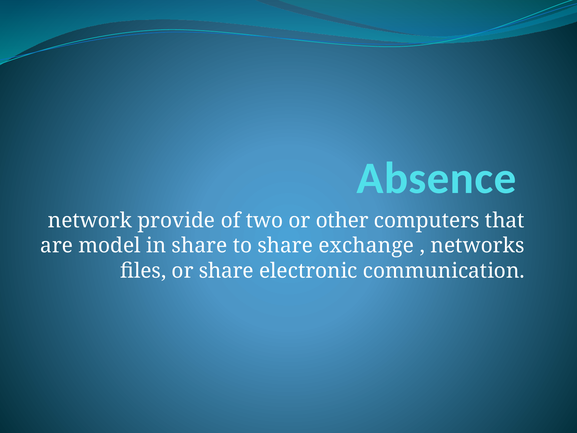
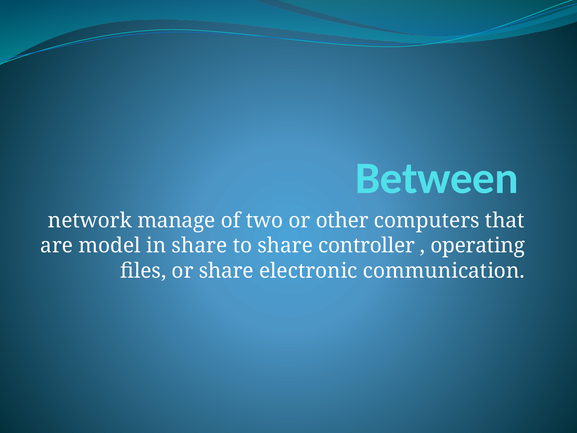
Absence: Absence -> Between (437, 178)
provide: provide -> manage (176, 221)
exchange: exchange -> controller (366, 246)
networks: networks -> operating (478, 246)
